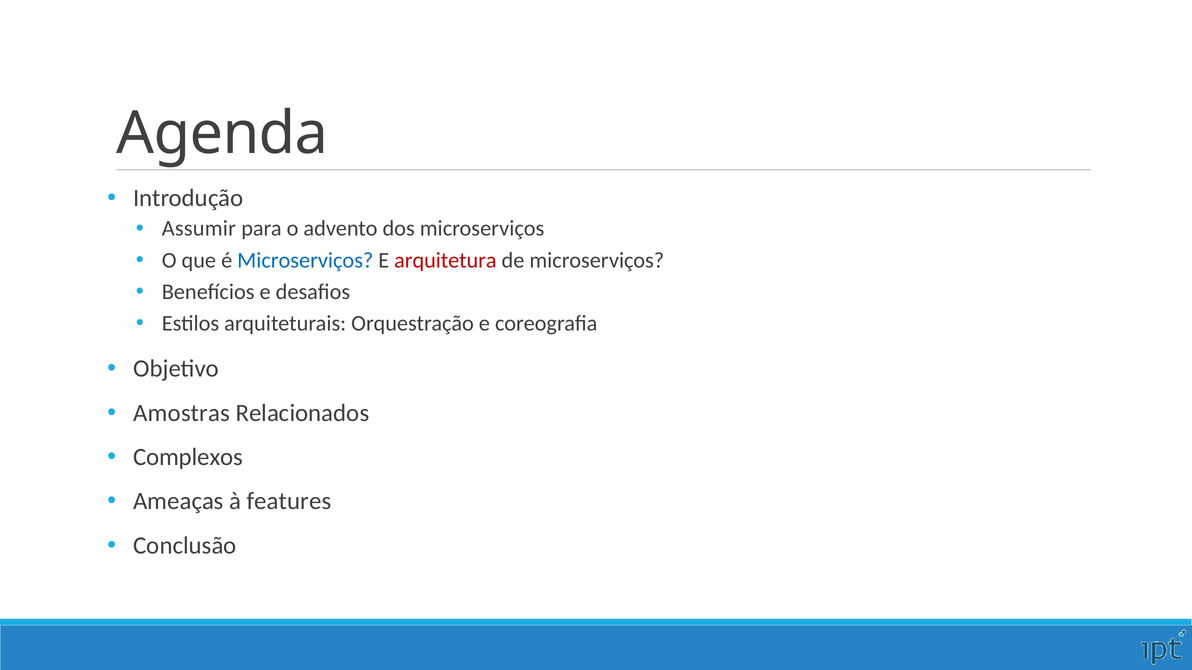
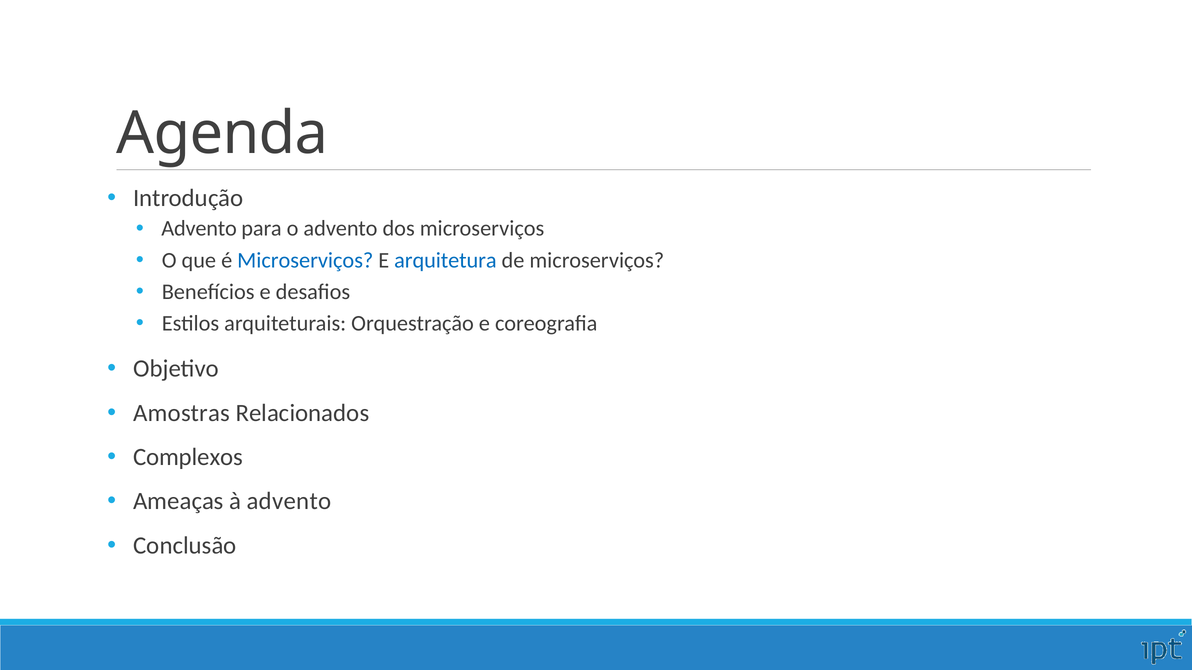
Assumir: Assumir -> Advento (199, 229)
arquitetura colour: red -> blue (445, 260)
à features: features -> advento (289, 502)
